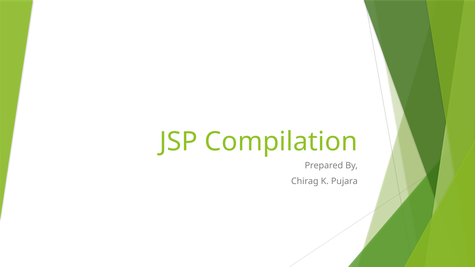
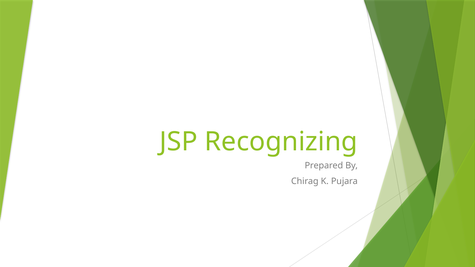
Compilation: Compilation -> Recognizing (281, 142)
